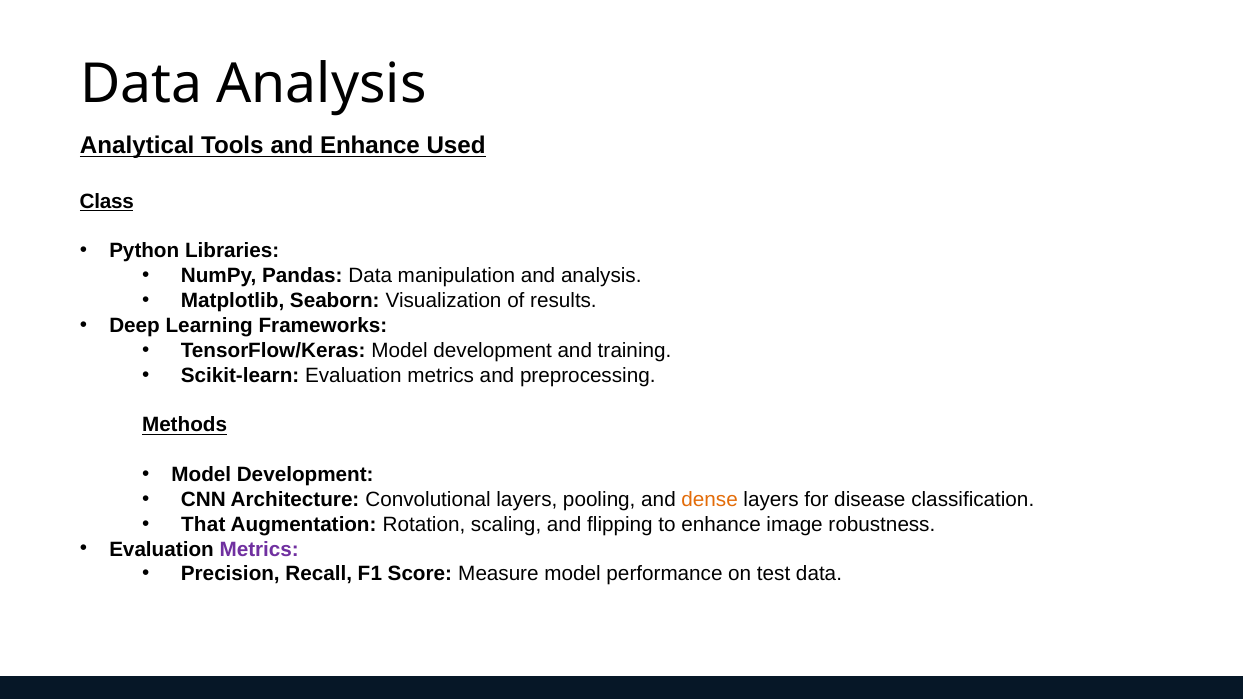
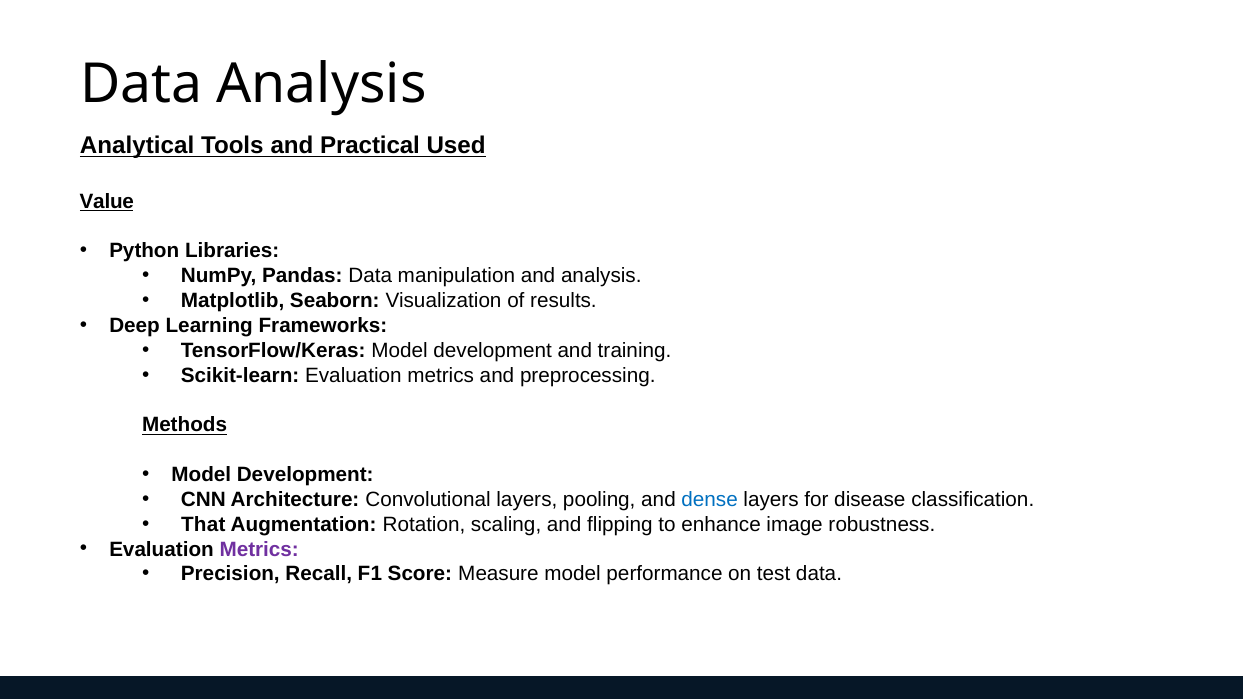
and Enhance: Enhance -> Practical (370, 146)
Class: Class -> Value (107, 201)
dense colour: orange -> blue (710, 500)
